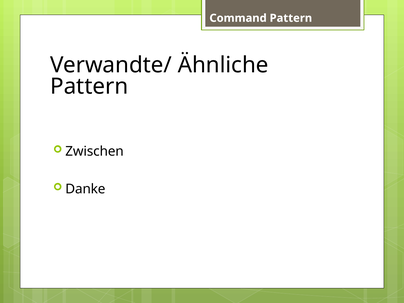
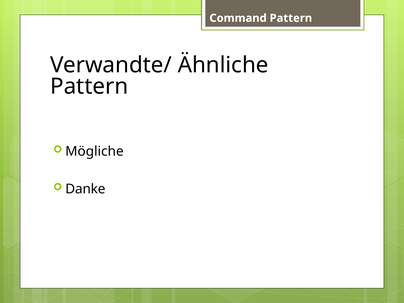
Zwischen: Zwischen -> Mögliche (94, 151)
